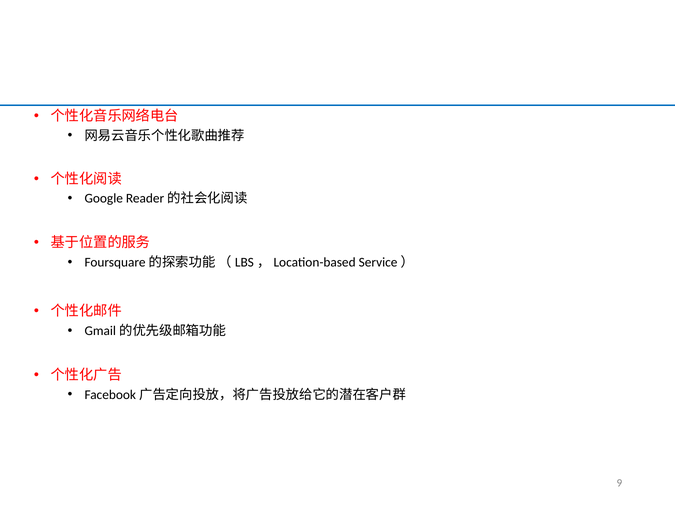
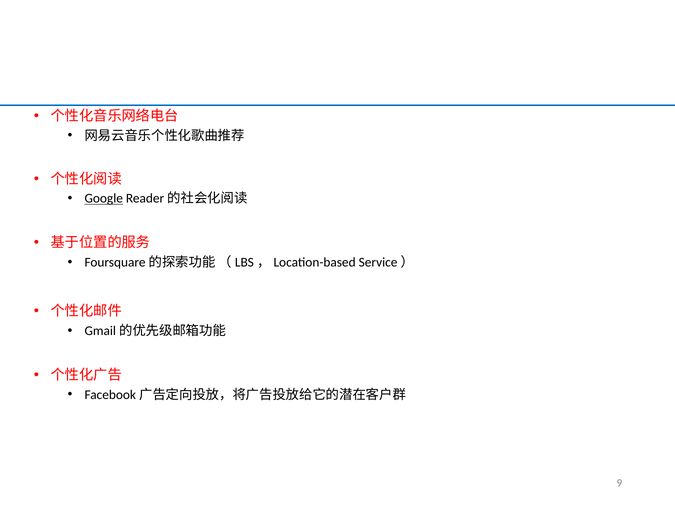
Google underline: none -> present (104, 199)
